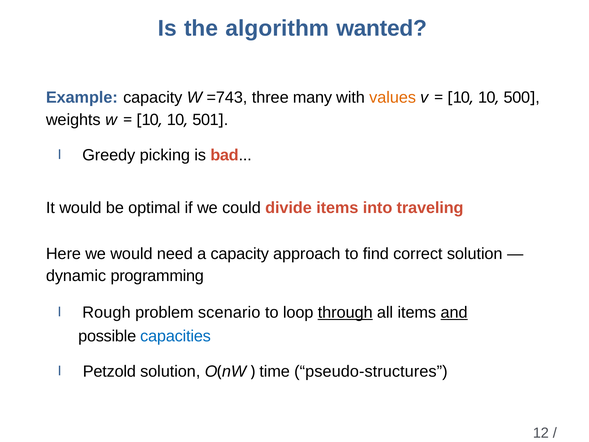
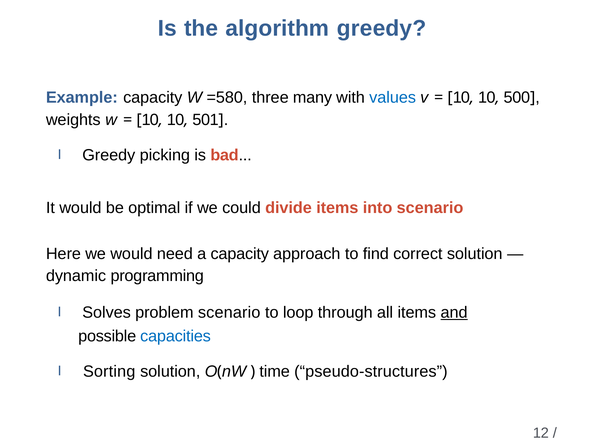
algorithm wanted: wanted -> greedy (382, 28)
=743: =743 -> =580 (227, 98)
values colour: orange -> blue (393, 98)
into traveling: traveling -> scenario (430, 208)
Rough: Rough -> Solves (107, 313)
through underline: present -> none (345, 313)
Petzold: Petzold -> Sorting (109, 372)
